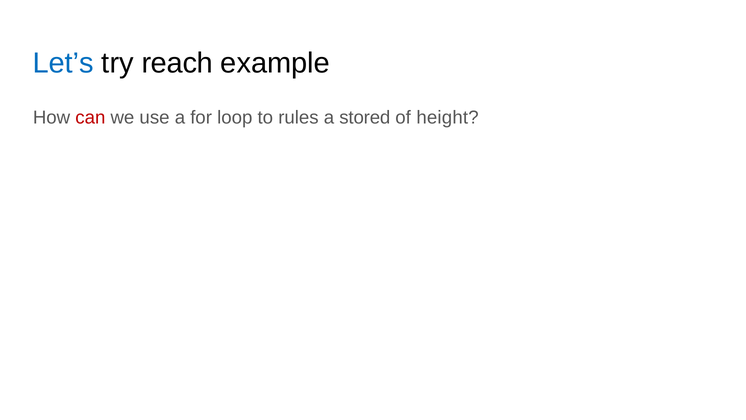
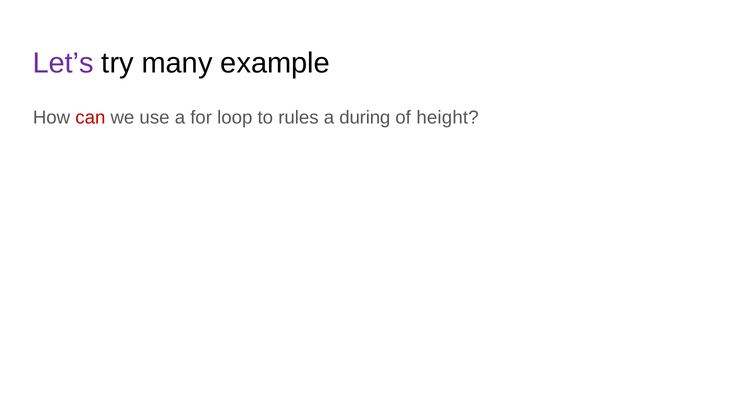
Let’s colour: blue -> purple (63, 63)
reach: reach -> many (177, 63)
stored: stored -> during (365, 117)
